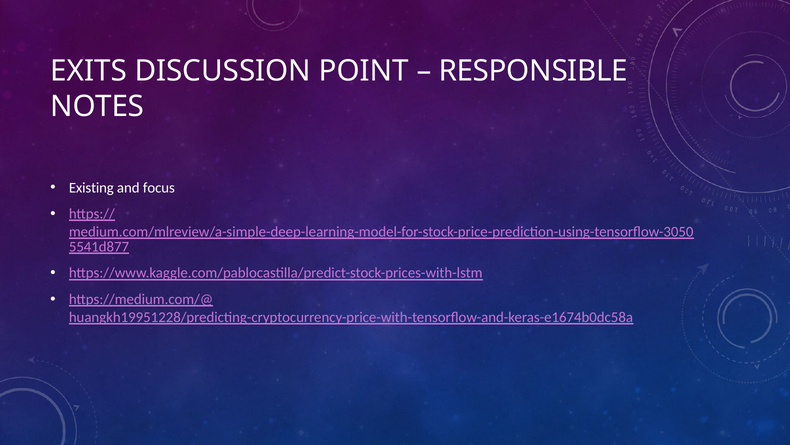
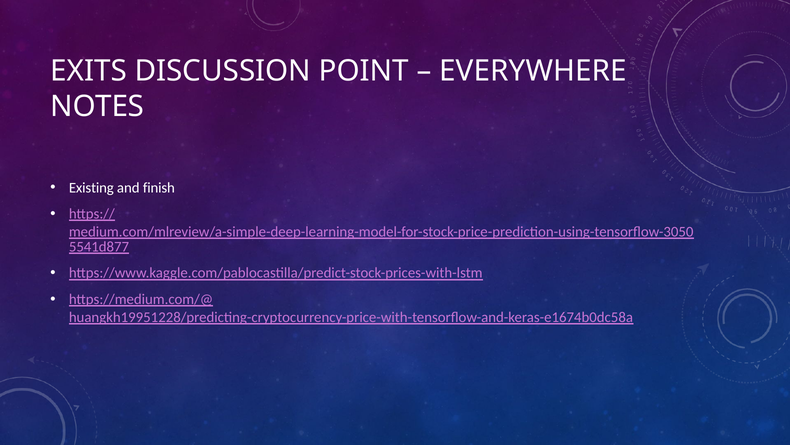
RESPONSIBLE: RESPONSIBLE -> EVERYWHERE (533, 71)
focus: focus -> finish (159, 187)
